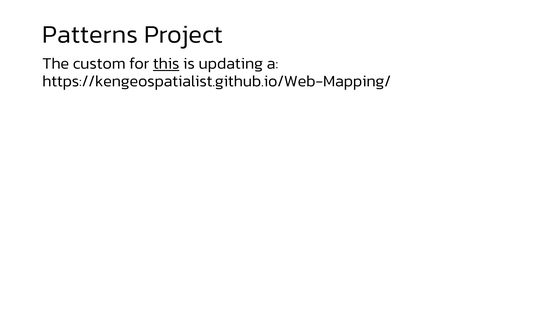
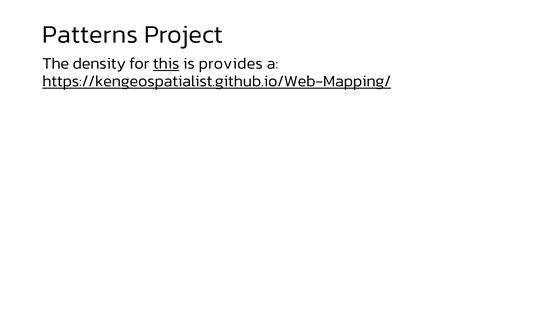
custom: custom -> density (99, 64)
updating: updating -> provides (231, 64)
https://kengeospatialist.github.io/Web-Mapping/ underline: none -> present (217, 81)
